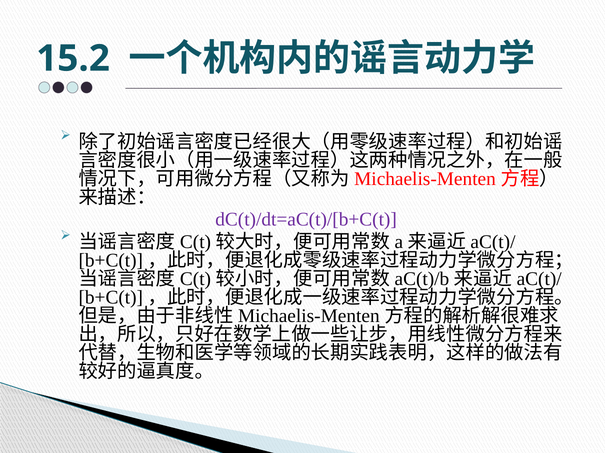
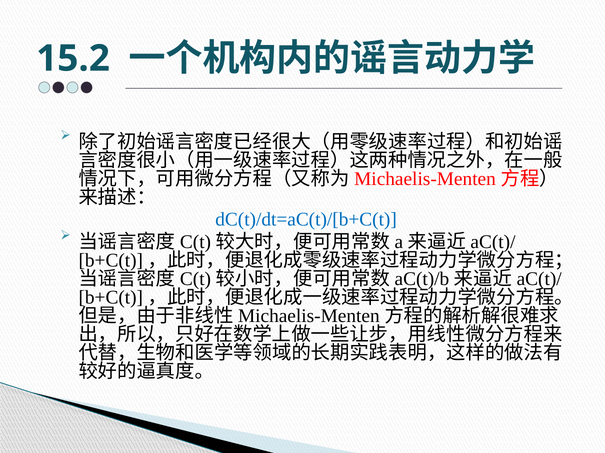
dC(t)/dt=aC(t)/[b+C(t colour: purple -> blue (306, 220)
